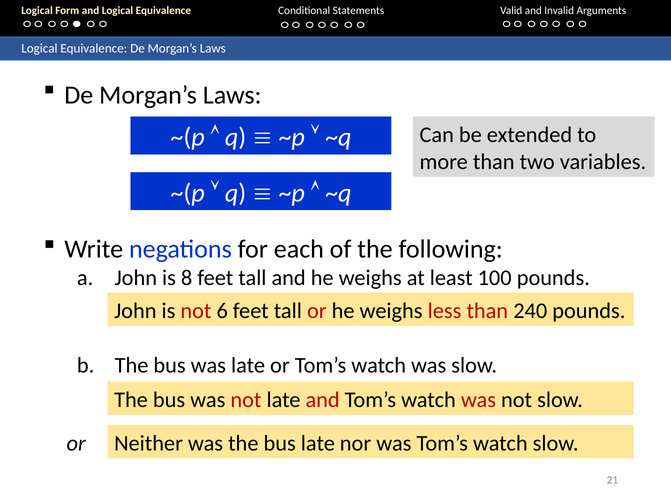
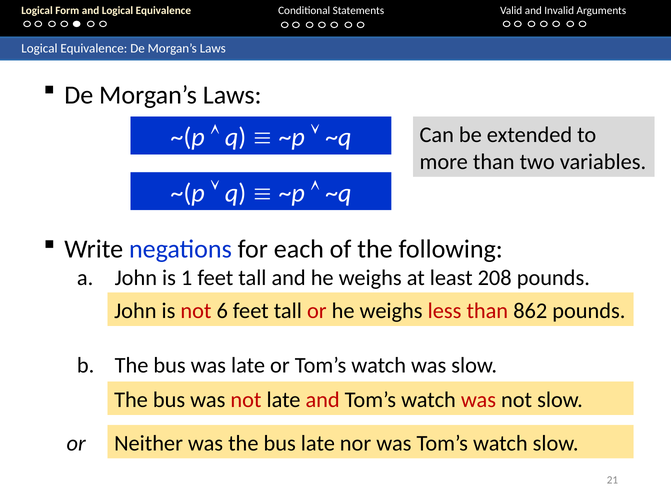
8: 8 -> 1 (187, 278)
100: 100 -> 208 (495, 278)
240: 240 -> 862 (530, 311)
